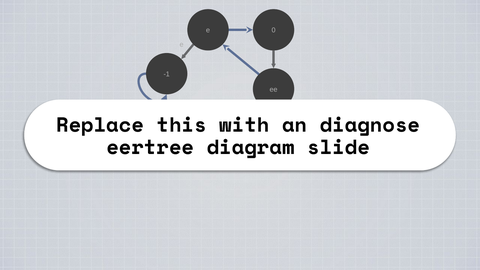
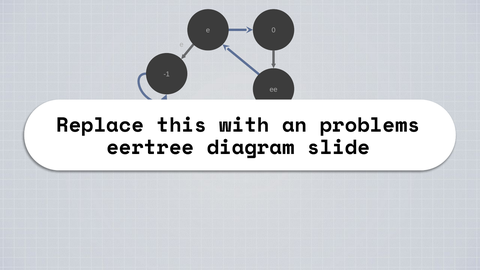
diagnose: diagnose -> problems (370, 125)
